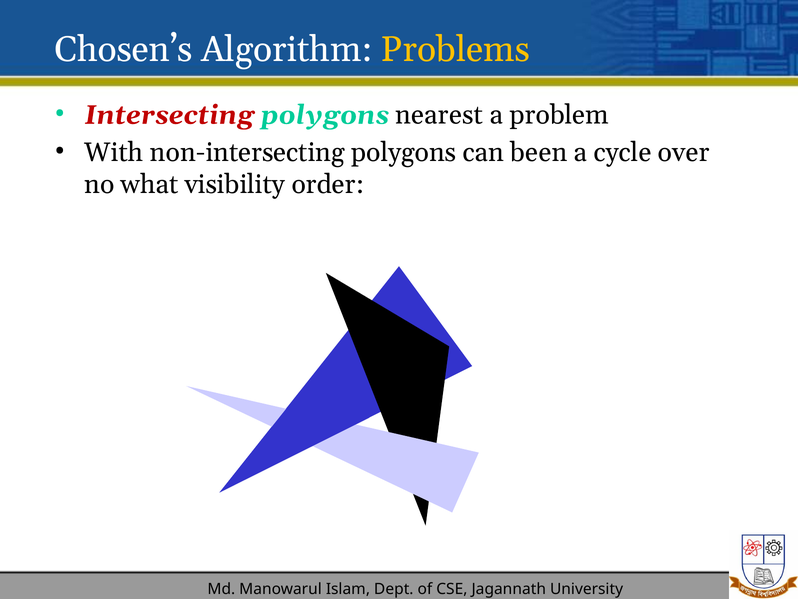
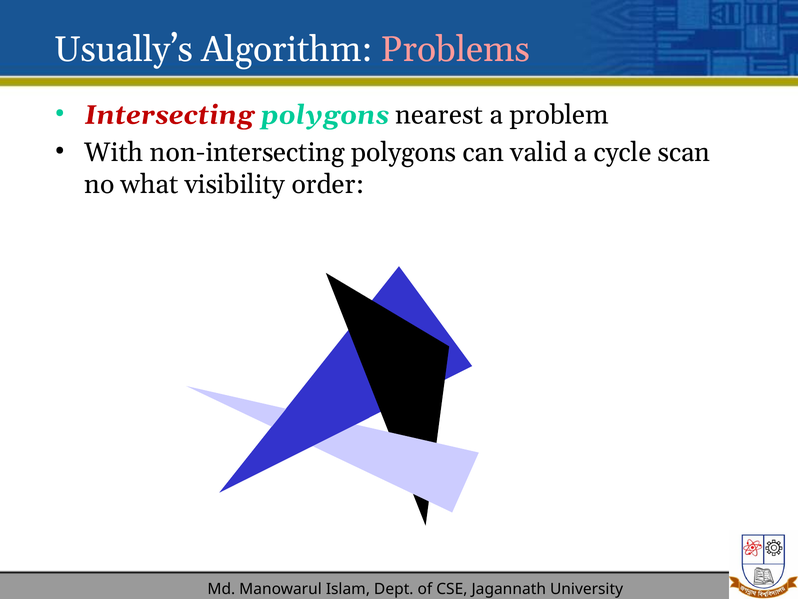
Chosen’s: Chosen’s -> Usually’s (124, 49)
Problems colour: yellow -> pink (455, 49)
been: been -> valid (539, 152)
over: over -> scan (684, 152)
